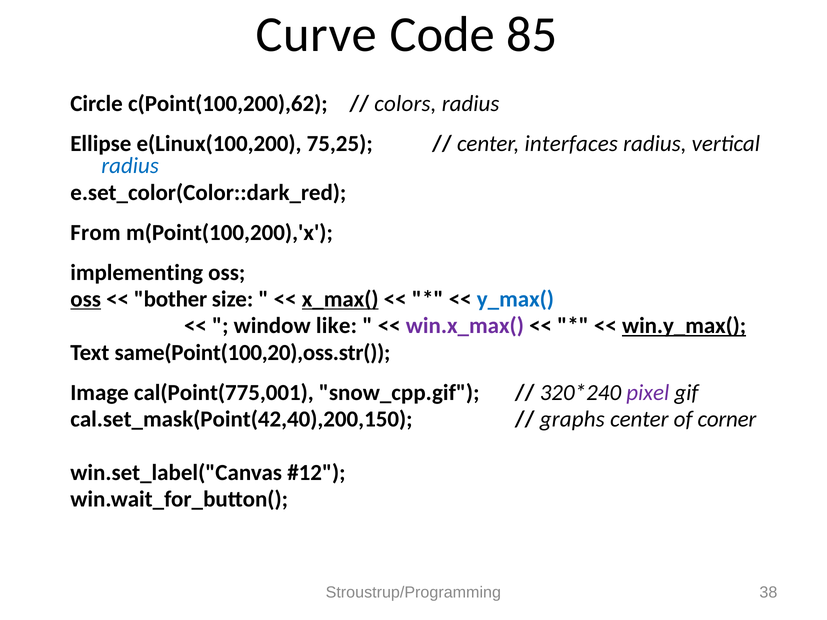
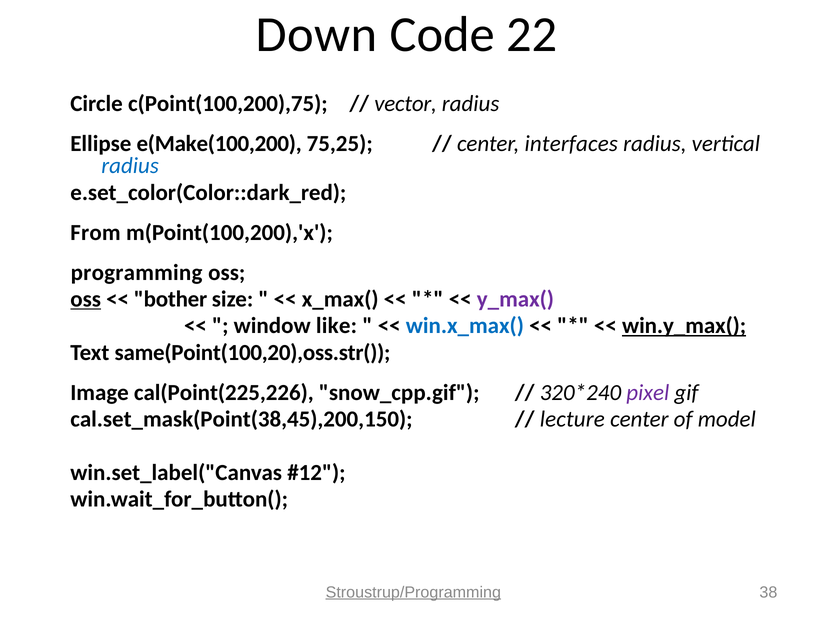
Curve: Curve -> Down (316, 35)
85: 85 -> 22 (532, 35)
c(Point(100,200),62: c(Point(100,200),62 -> c(Point(100,200),75 (228, 104)
colors: colors -> vector (406, 104)
e(Linux(100,200: e(Linux(100,200 -> e(Make(100,200 (219, 144)
implementing: implementing -> programming (137, 273)
x_max( underline: present -> none (340, 299)
y_max( colour: blue -> purple (515, 299)
win.x_max( colour: purple -> blue (465, 326)
cal(Point(775,001: cal(Point(775,001 -> cal(Point(225,226 (224, 393)
cal.set_mask(Point(42,40),200,150: cal.set_mask(Point(42,40),200,150 -> cal.set_mask(Point(38,45),200,150 (241, 419)
graphs: graphs -> lecture (572, 419)
corner: corner -> model (727, 419)
Stroustrup/Programming underline: none -> present (413, 593)
